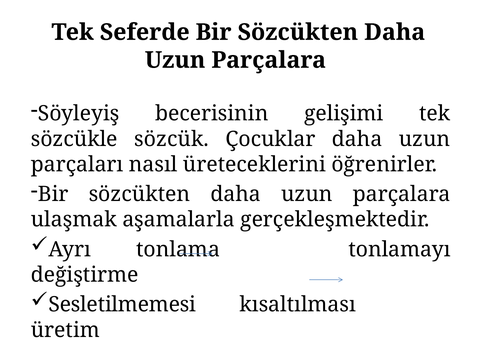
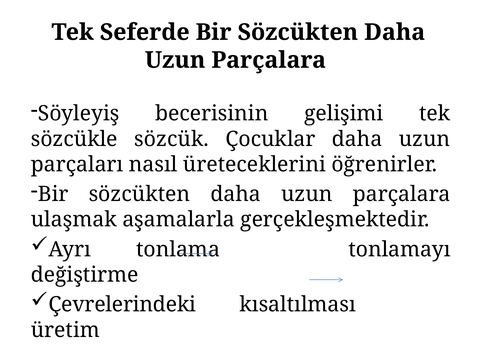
Sesletilmemesi: Sesletilmemesi -> Çevrelerindeki (122, 304)
